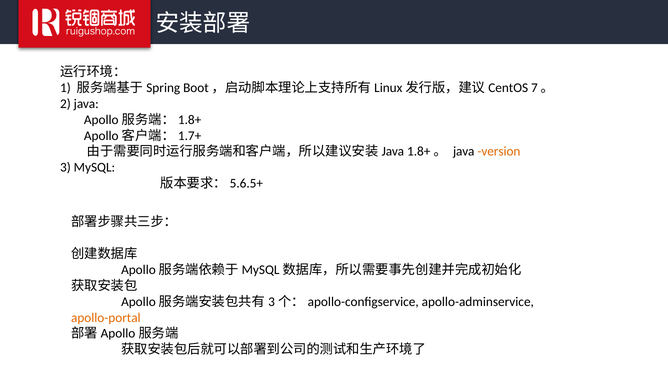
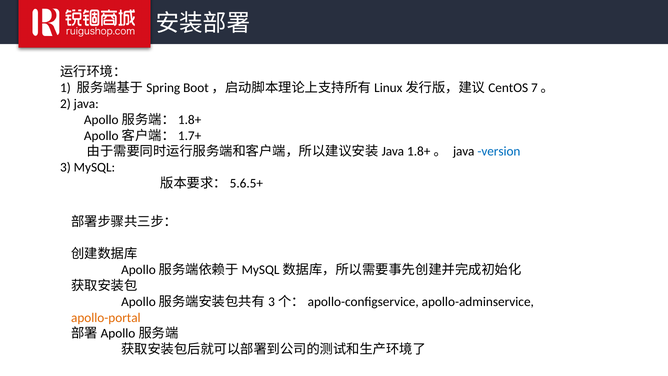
version colour: orange -> blue (499, 151)
